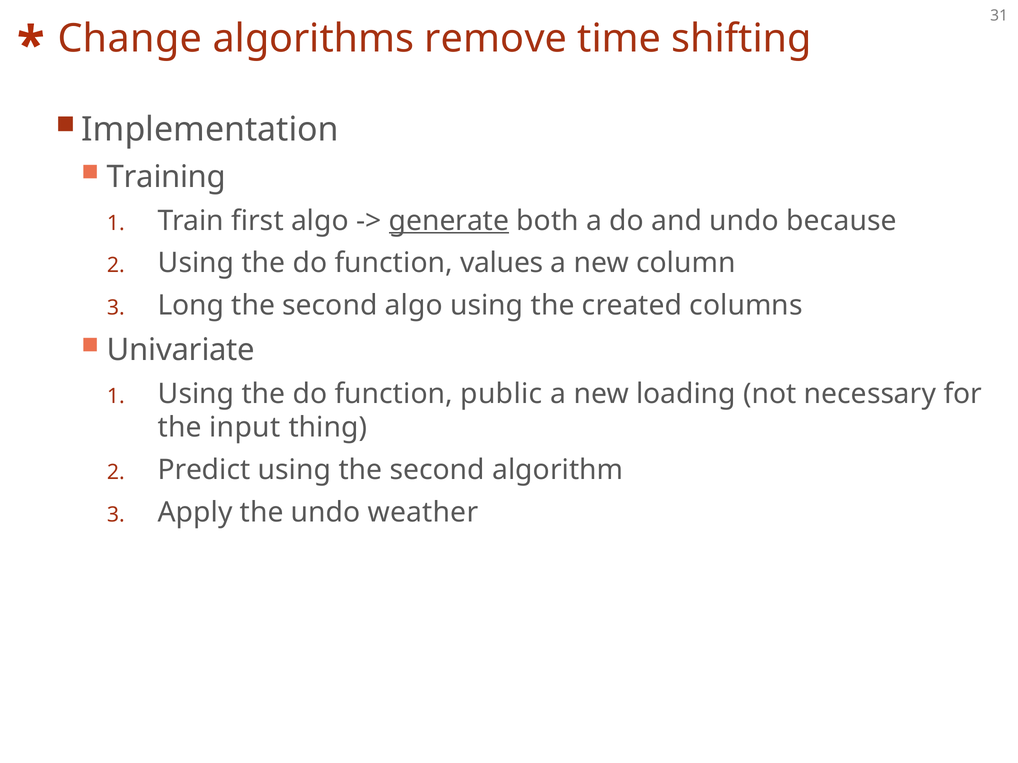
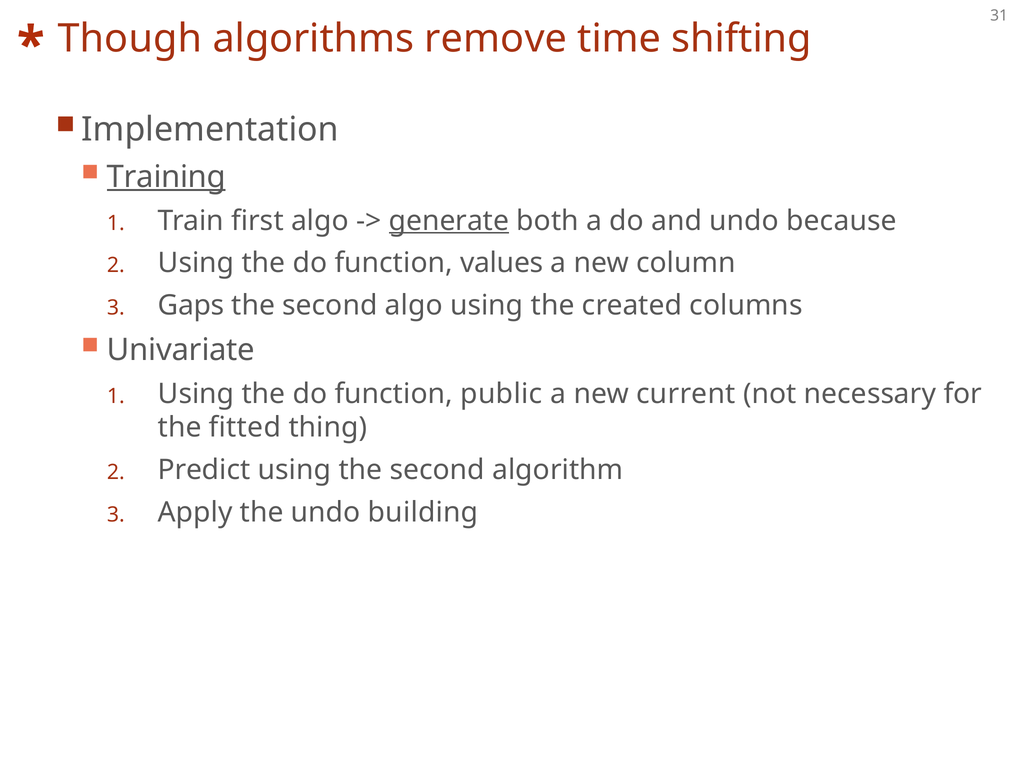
Change: Change -> Though (130, 39)
Training underline: none -> present (166, 177)
Long: Long -> Gaps (191, 306)
loading: loading -> current (686, 394)
input: input -> fitted (245, 428)
weather: weather -> building (423, 513)
